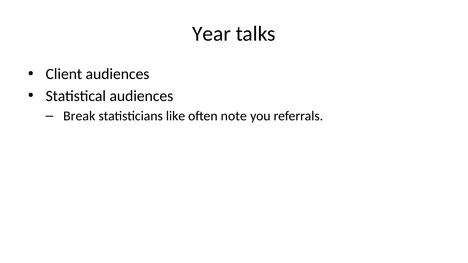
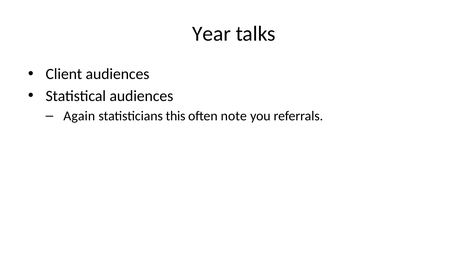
Break: Break -> Again (79, 116)
like: like -> this (176, 116)
